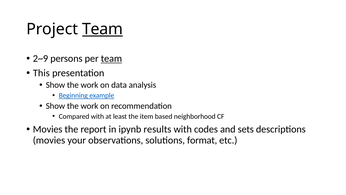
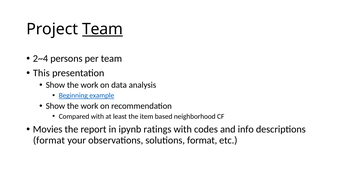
2~9: 2~9 -> 2~4 (40, 58)
team underline: present -> none (111, 58)
results: results -> ratings (157, 129)
sets: sets -> info (246, 129)
movies: movies -> format (49, 140)
